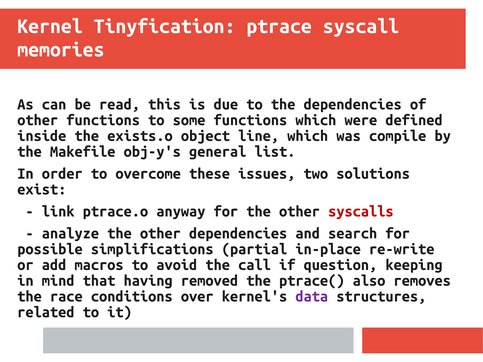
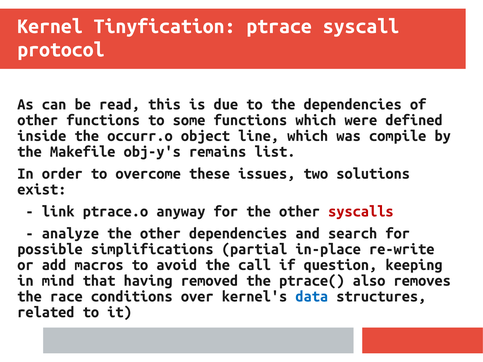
memories: memories -> protocol (61, 50)
exists.o: exists.o -> occurr.o (140, 136)
general: general -> remains (218, 152)
data colour: purple -> blue (312, 297)
